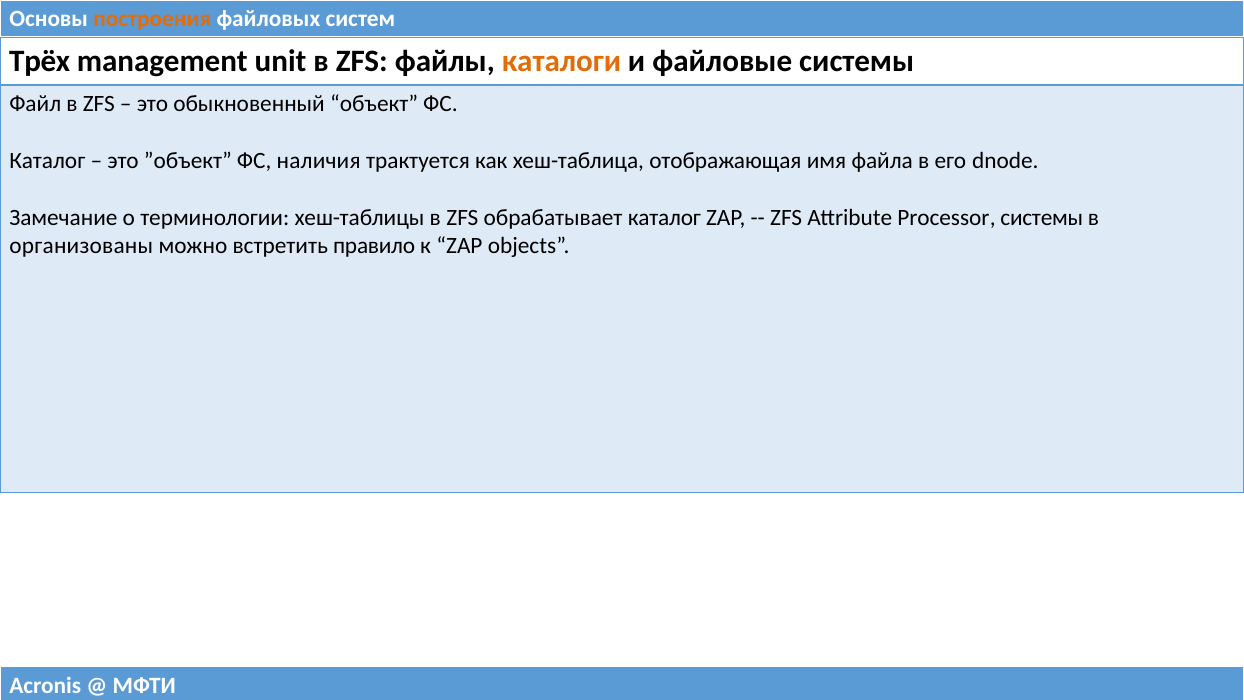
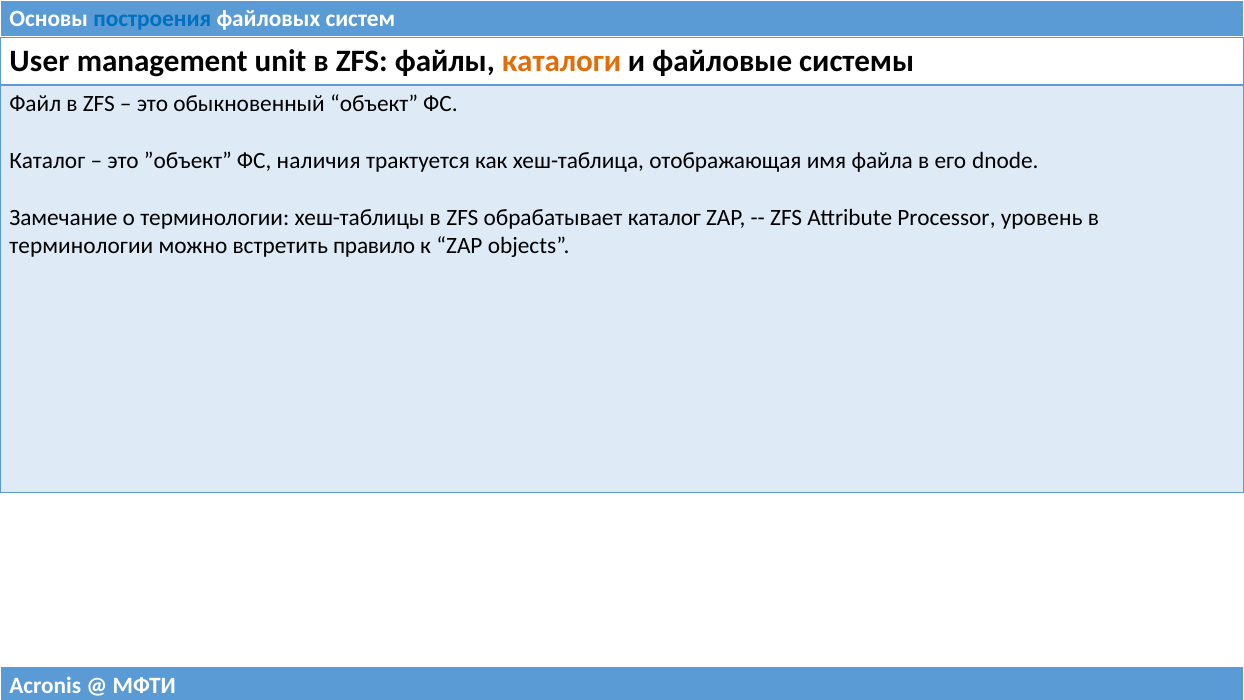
построения colour: orange -> blue (152, 19)
Трёх: Трёх -> User (39, 61)
Processor системы: системы -> уровень (1042, 218)
организованы: организованы -> терминологии (81, 246)
